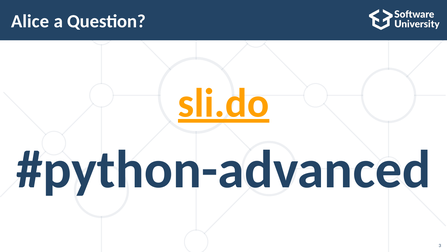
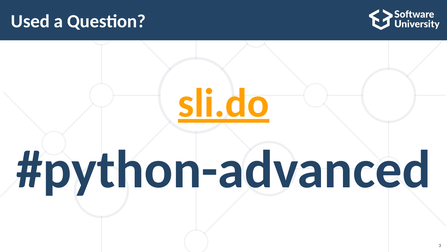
Alice: Alice -> Used (30, 21)
